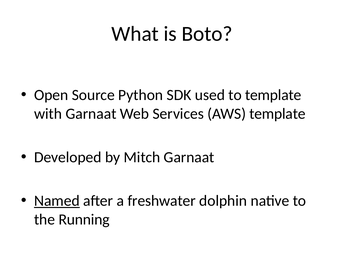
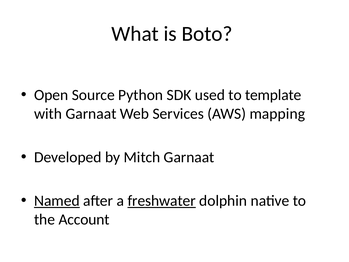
AWS template: template -> mapping (277, 114)
freshwater underline: none -> present (162, 201)
Running: Running -> Account (84, 219)
